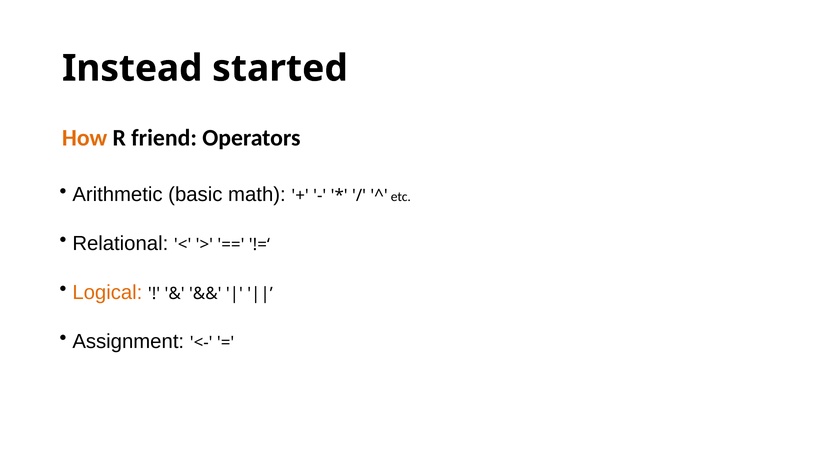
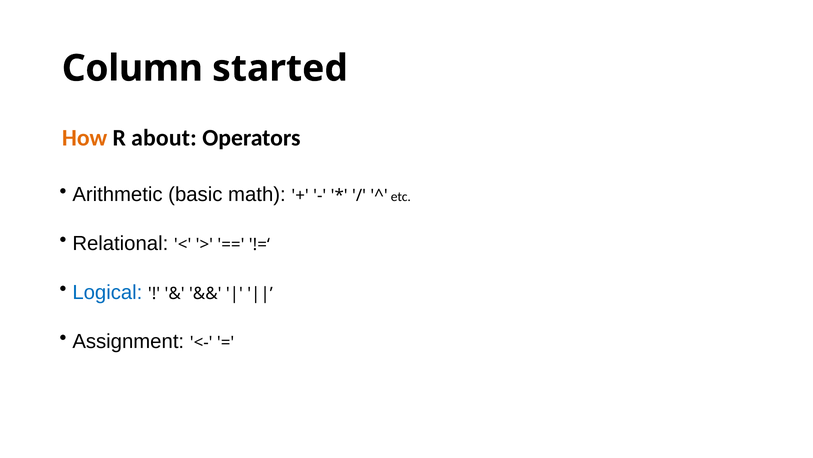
Instead: Instead -> Column (132, 68)
friend: friend -> about (164, 137)
Logical colour: orange -> blue (107, 292)
